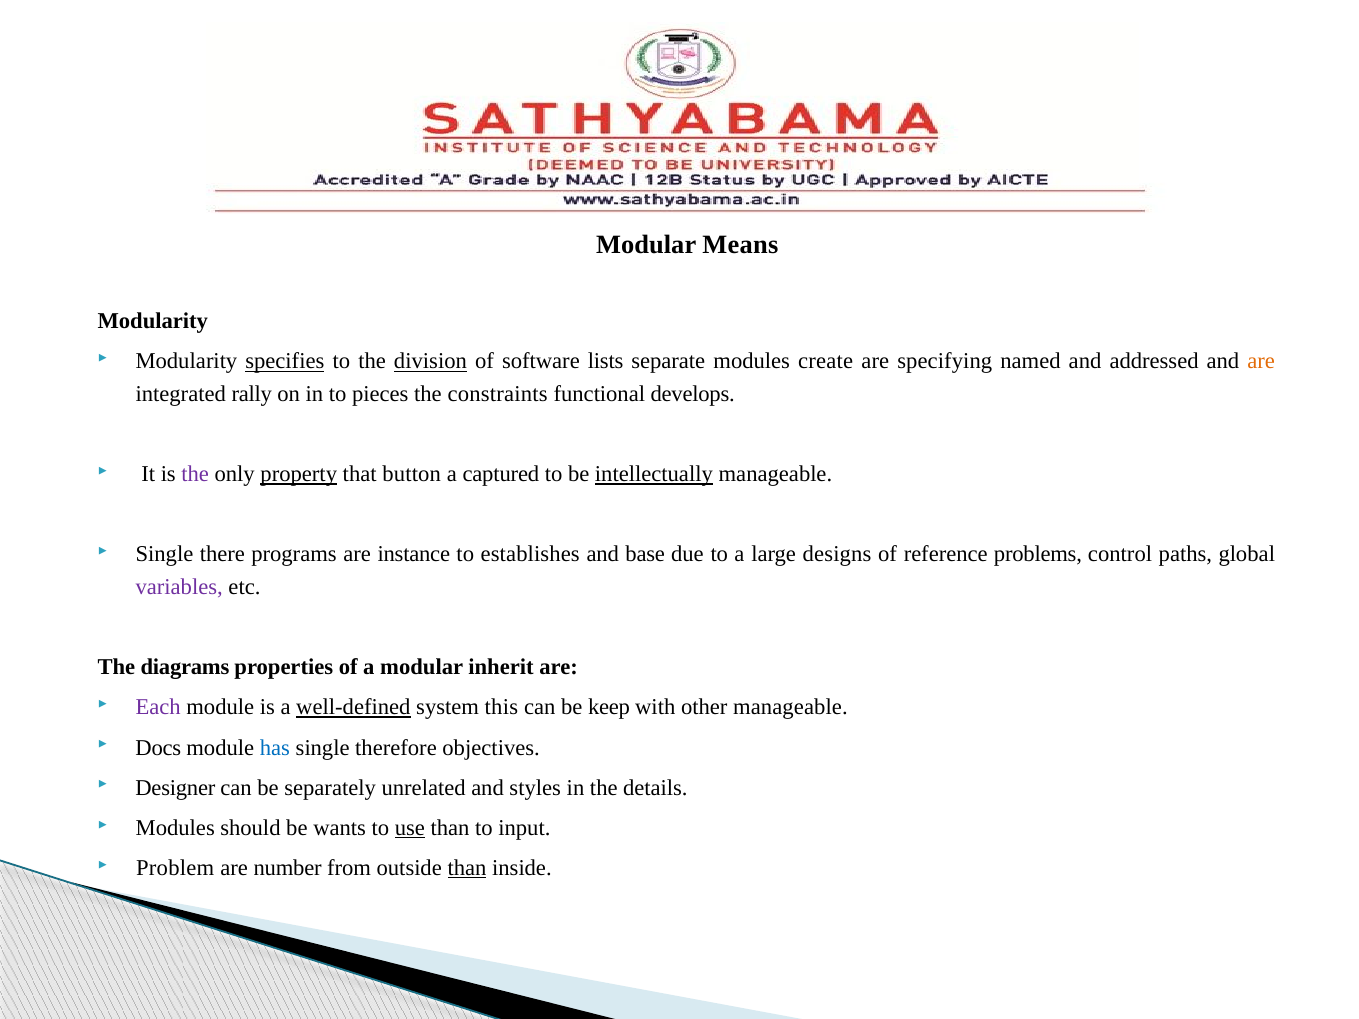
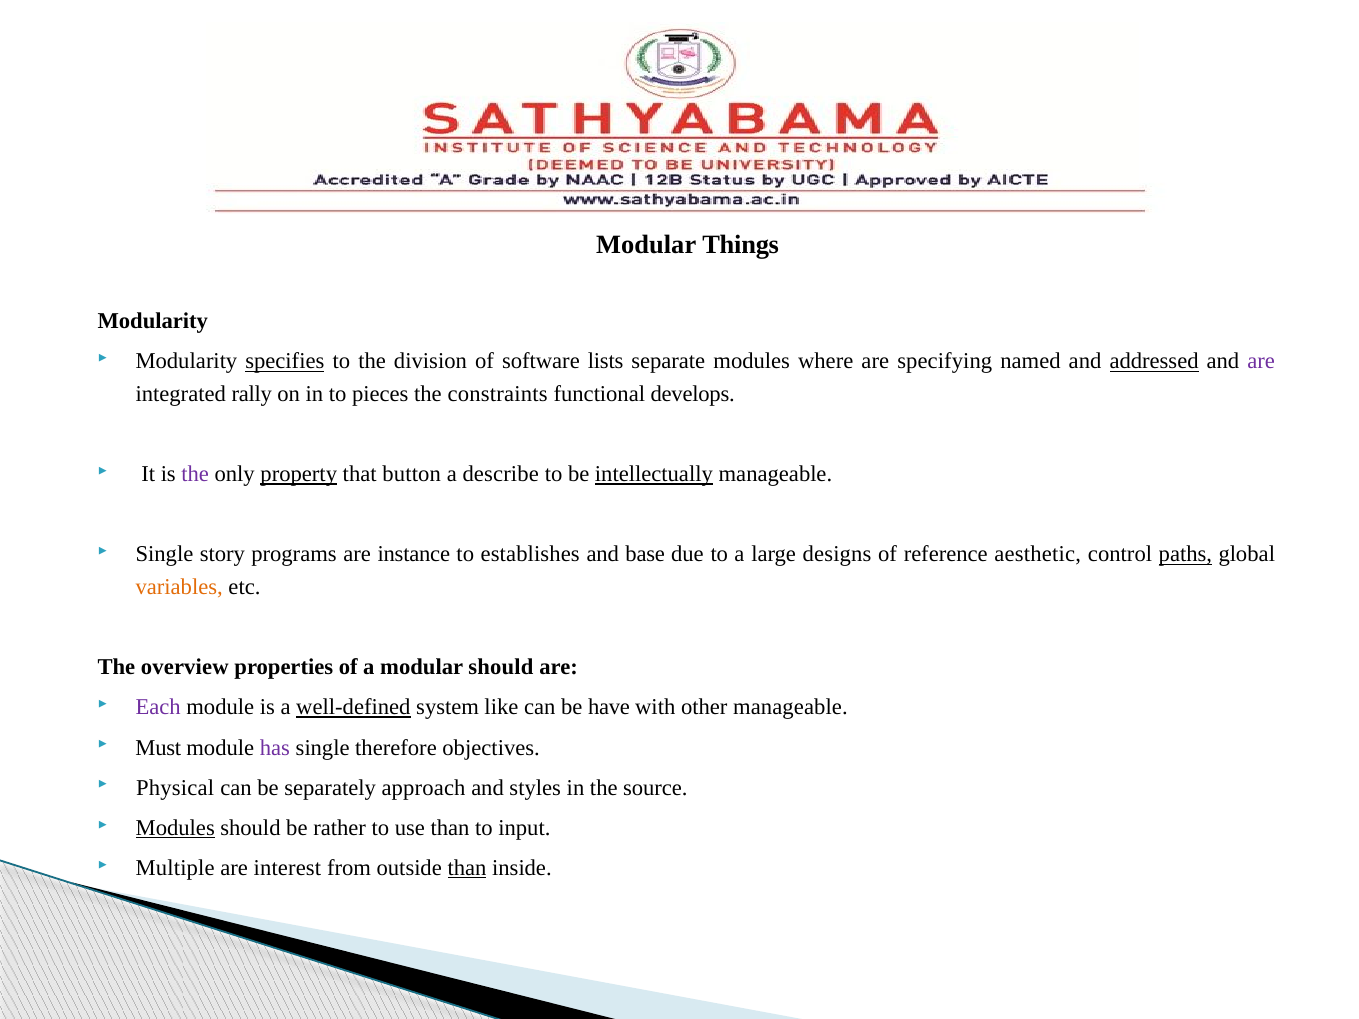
Means: Means -> Things (741, 245)
division underline: present -> none (430, 362)
create: create -> where (826, 362)
addressed underline: none -> present (1154, 362)
are colour: orange -> purple (1261, 362)
captured: captured -> describe (501, 474)
there: there -> story (222, 555)
problems: problems -> aesthetic (1038, 555)
paths underline: none -> present (1185, 555)
variables colour: purple -> orange (179, 587)
diagrams: diagrams -> overview (185, 667)
modular inherit: inherit -> should (501, 667)
this: this -> like (501, 708)
keep: keep -> have (609, 708)
Docs: Docs -> Must (158, 748)
has colour: blue -> purple (275, 748)
Designer: Designer -> Physical (175, 788)
unrelated: unrelated -> approach (424, 788)
details: details -> source (655, 788)
Modules underline: none -> present (175, 828)
wants: wants -> rather (340, 828)
use underline: present -> none (410, 828)
Problem: Problem -> Multiple (175, 868)
number: number -> interest (287, 868)
